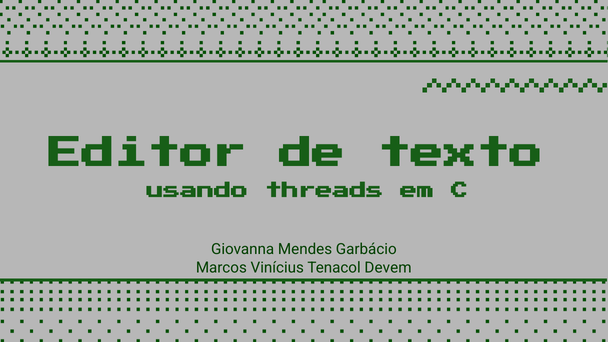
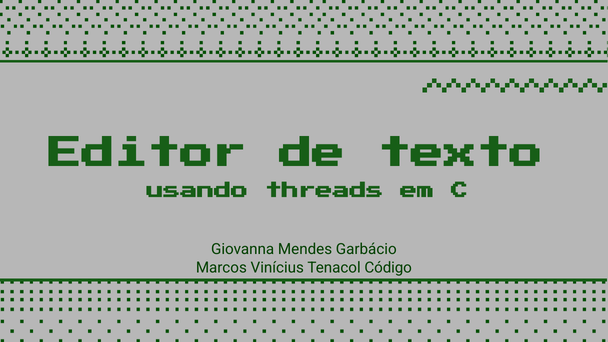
Devem: Devem -> Código (388, 268)
